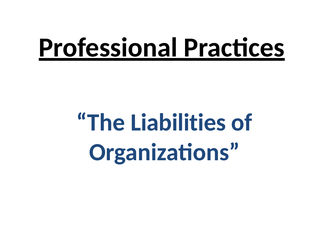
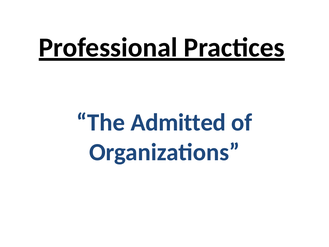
Liabilities: Liabilities -> Admitted (178, 122)
